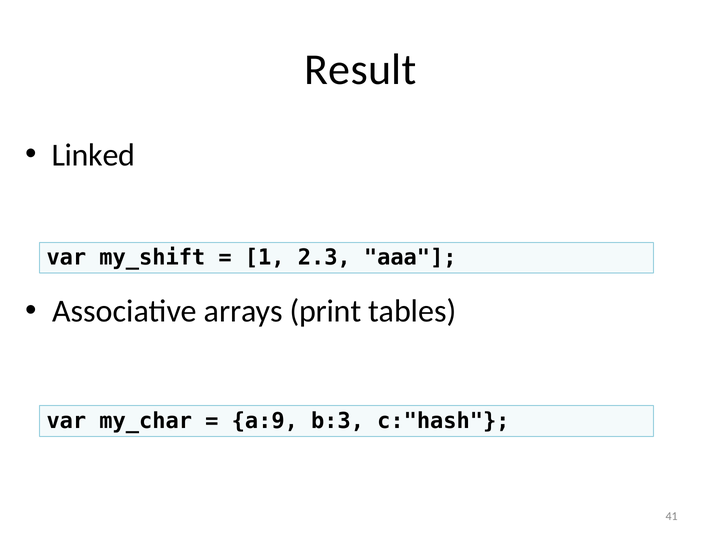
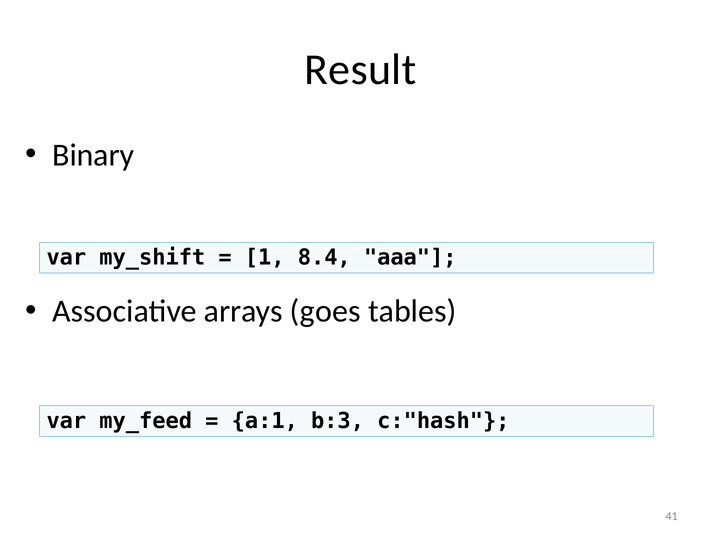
Linked: Linked -> Binary (93, 155)
2.3: 2.3 -> 8.4 (324, 257)
print: print -> goes (325, 311)
my_char: my_char -> my_feed (146, 421)
a:9: a:9 -> a:1 (265, 421)
